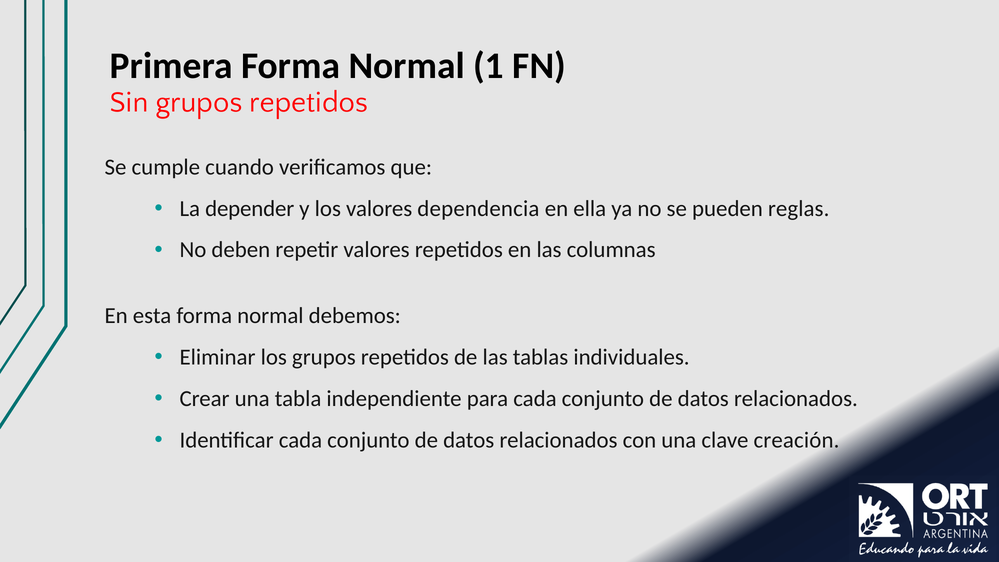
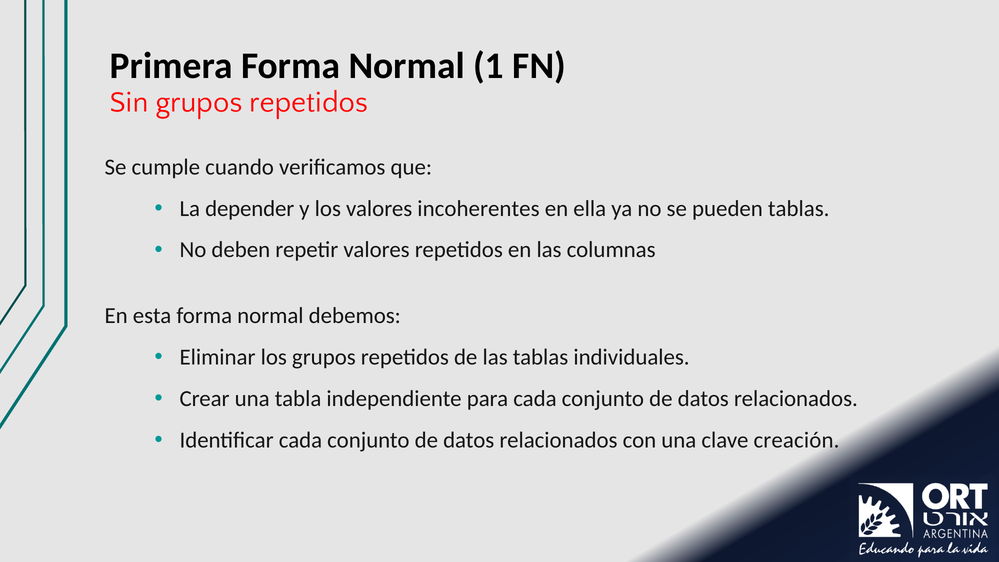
dependencia: dependencia -> incoherentes (478, 209)
pueden reglas: reglas -> tablas (799, 209)
